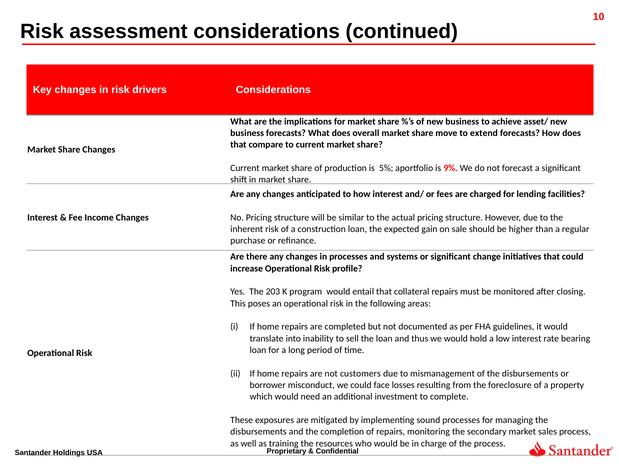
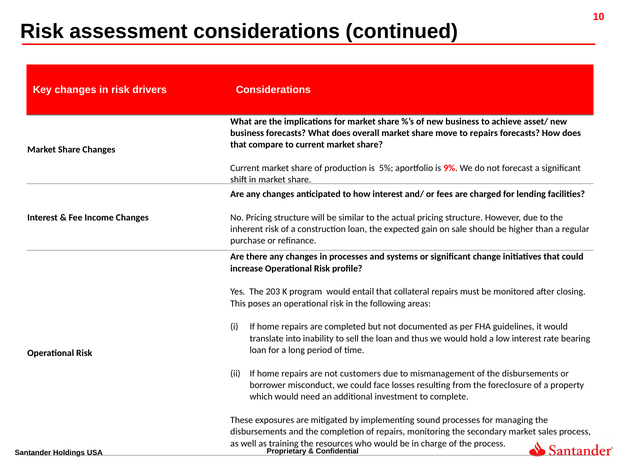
to extend: extend -> repairs (484, 133)
